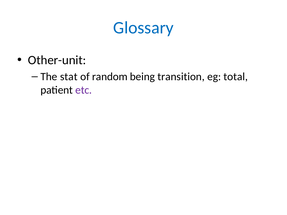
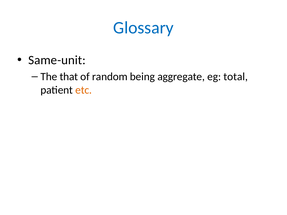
Other-unit: Other-unit -> Same-unit (57, 60)
stat: stat -> that (69, 77)
transition: transition -> aggregate (181, 77)
etc colour: purple -> orange (84, 90)
